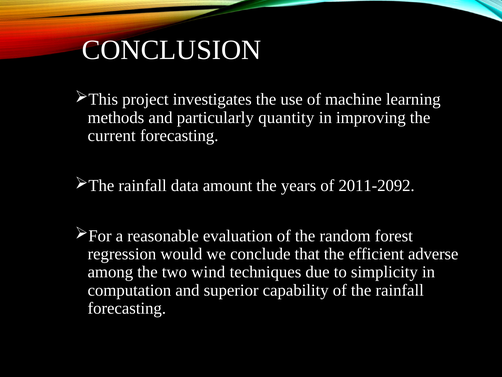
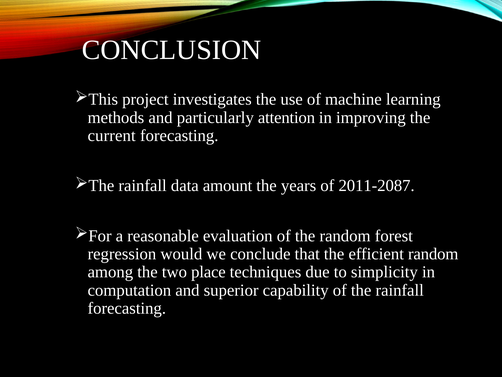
quantity: quantity -> attention (286, 117)
2011-2092: 2011-2092 -> 2011-2087 (377, 186)
efficient adverse: adverse -> random (433, 254)
wind: wind -> place (208, 272)
